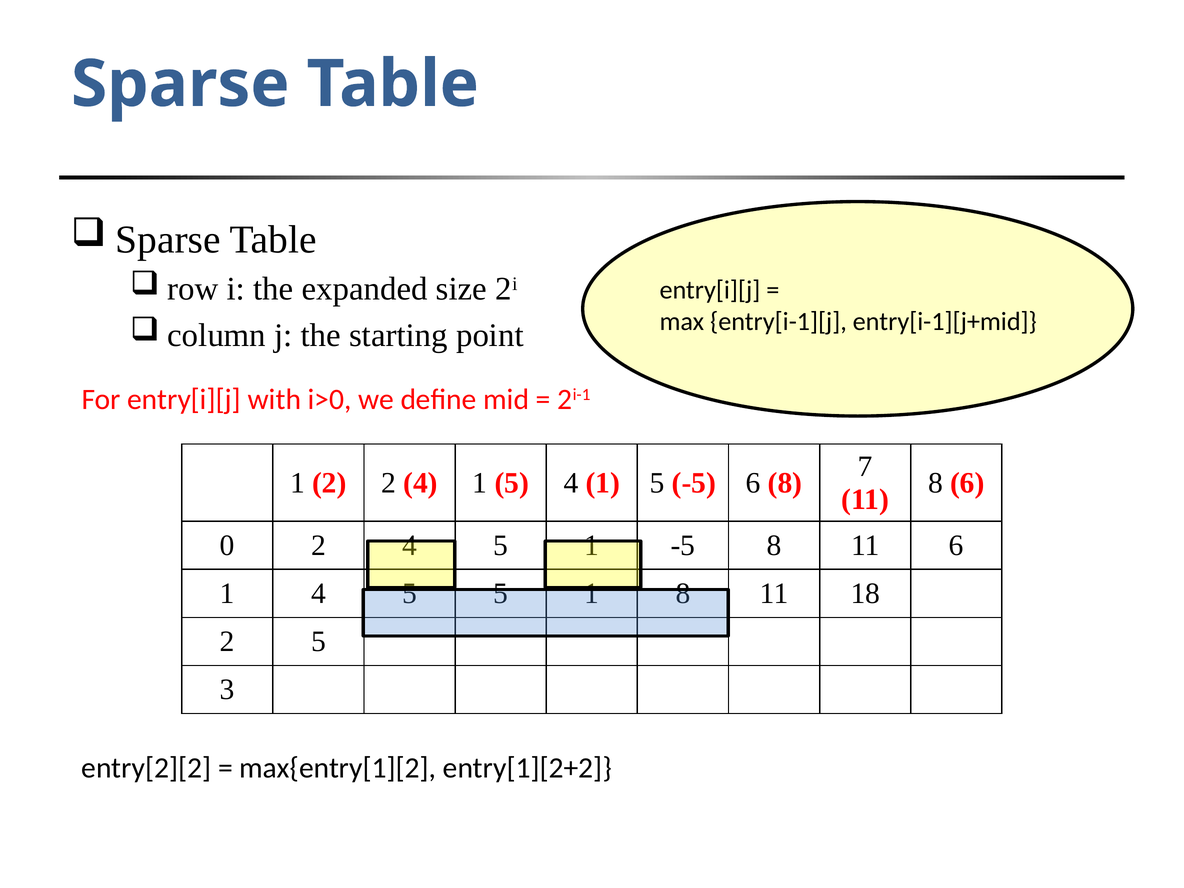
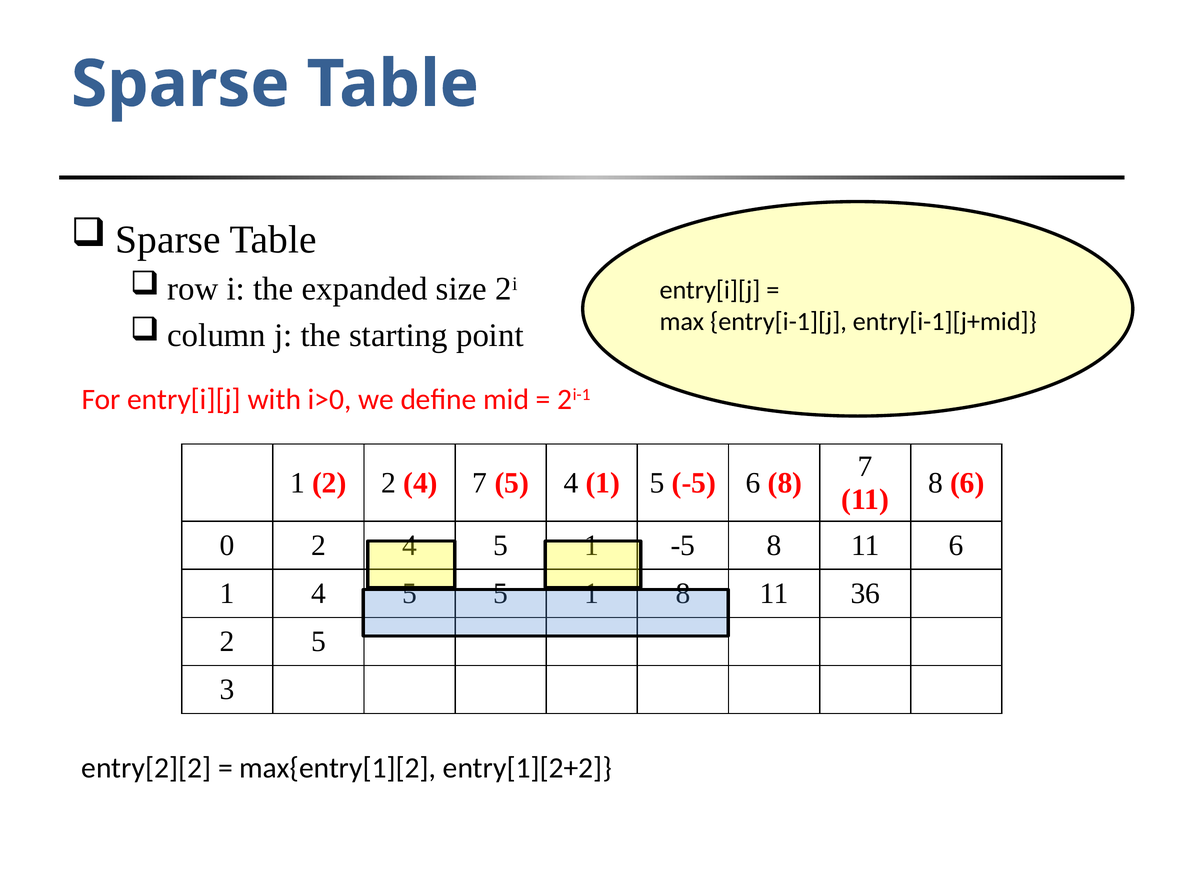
2 4 1: 1 -> 7 (480, 483)
18: 18 -> 36 (865, 594)
